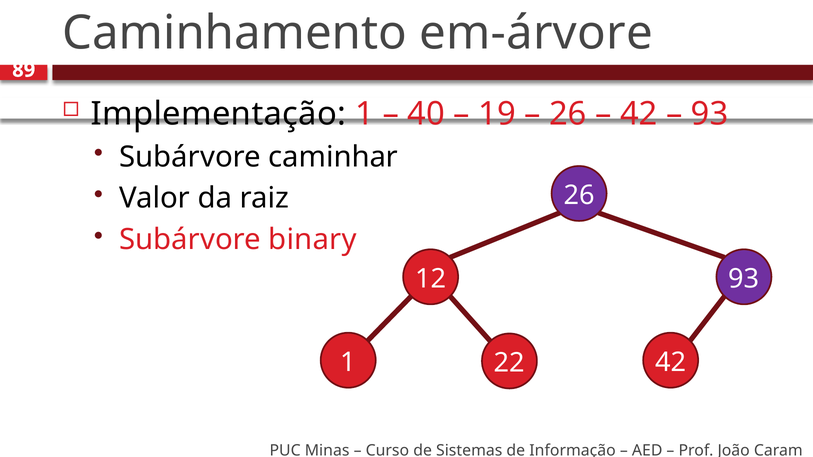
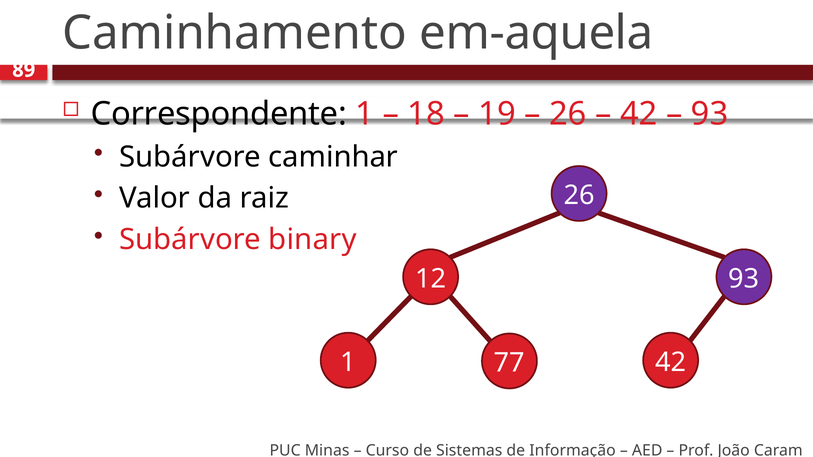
em-árvore: em-árvore -> em-aquela (536, 33)
Implementação: Implementação -> Correspondente (219, 114)
40: 40 -> 18 (426, 114)
22: 22 -> 77 (509, 363)
